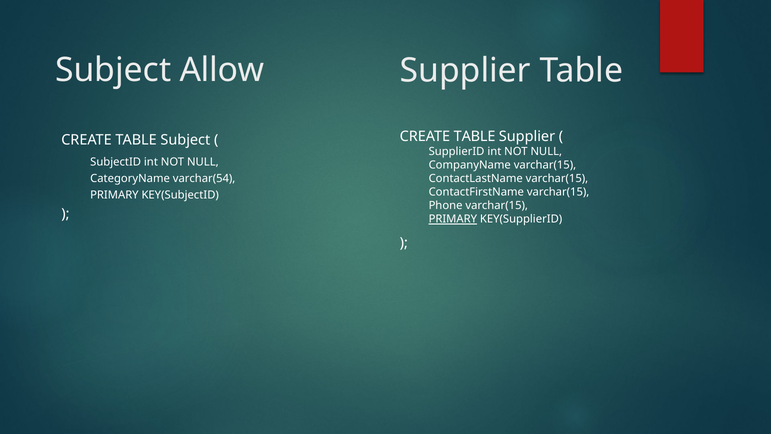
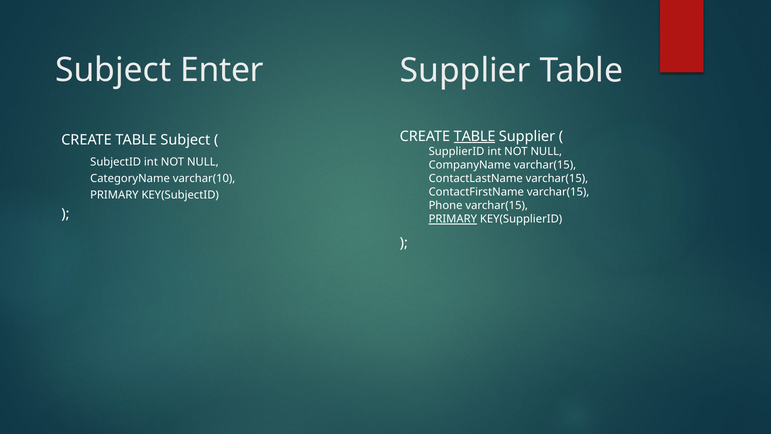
Allow: Allow -> Enter (222, 70)
TABLE underline: none -> present (475, 136)
varchar(54: varchar(54 -> varchar(10 (204, 179)
